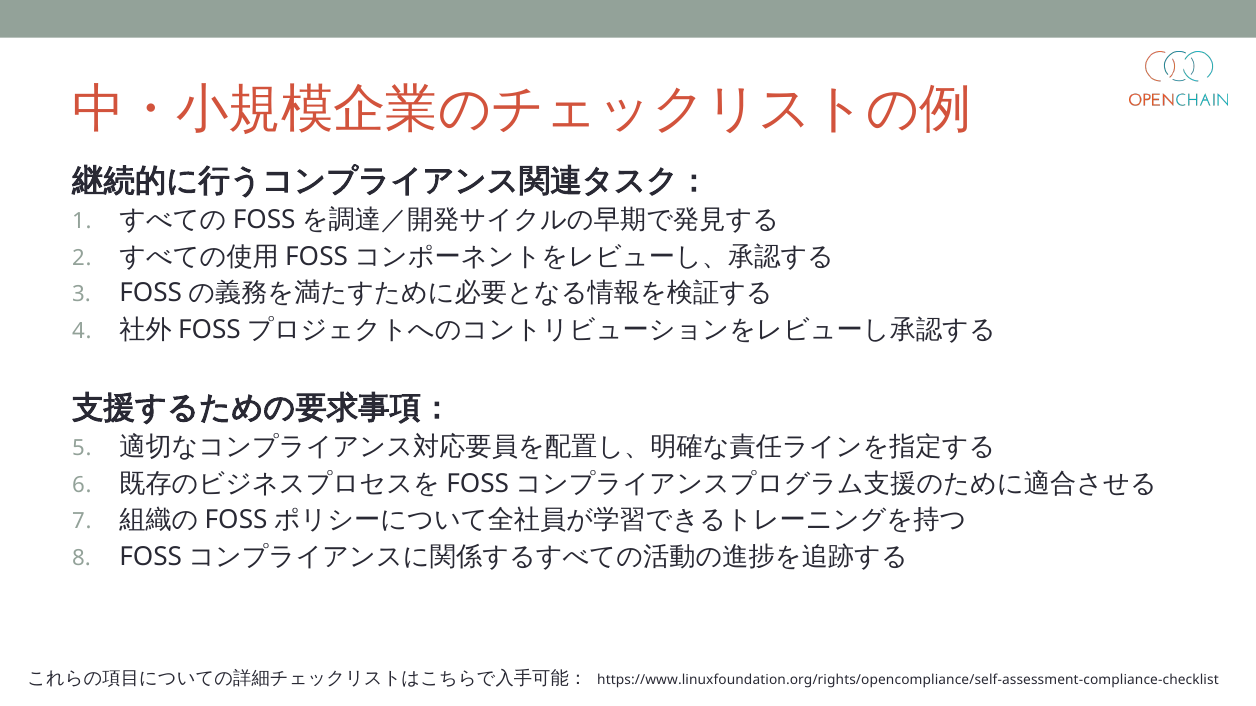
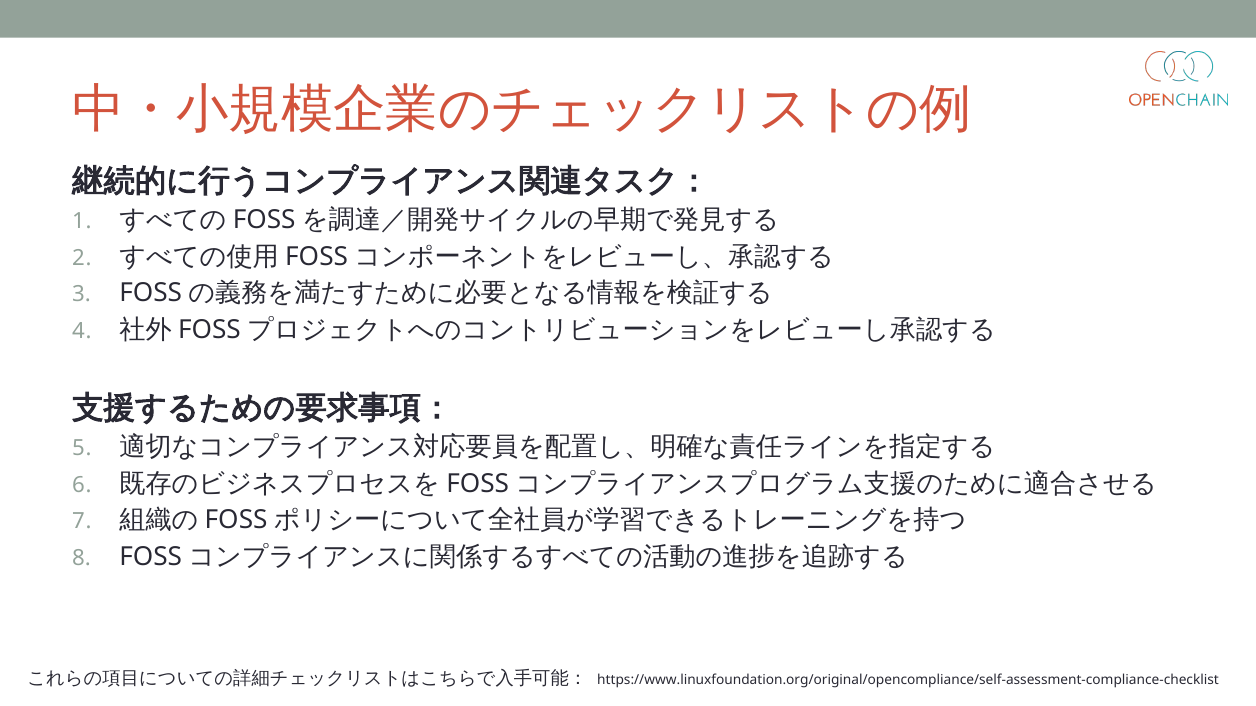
https://www.linuxfoundation.org/rights/opencompliance/self-assessment-compliance-checklist: https://www.linuxfoundation.org/rights/opencompliance/self-assessment-compliance-checklist -> https://www.linuxfoundation.org/original/opencompliance/self-assessment-compliance-checklist (908, 680)
